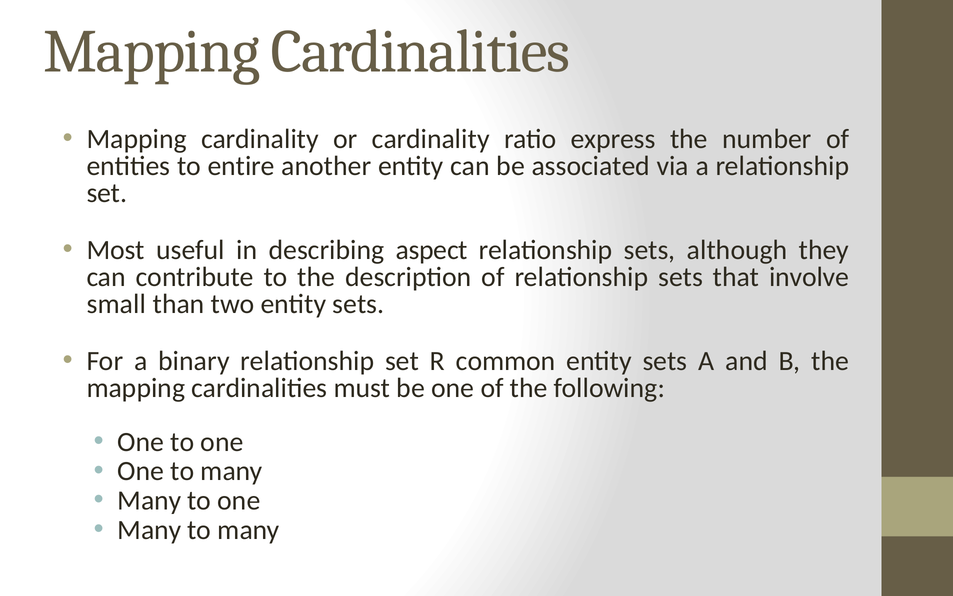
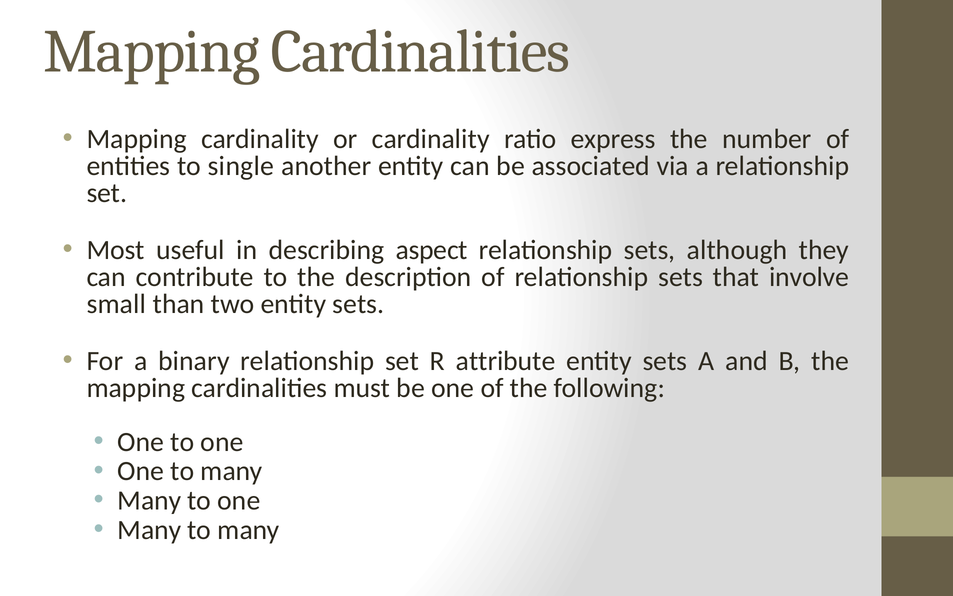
entire: entire -> single (241, 166)
common: common -> attribute (506, 361)
